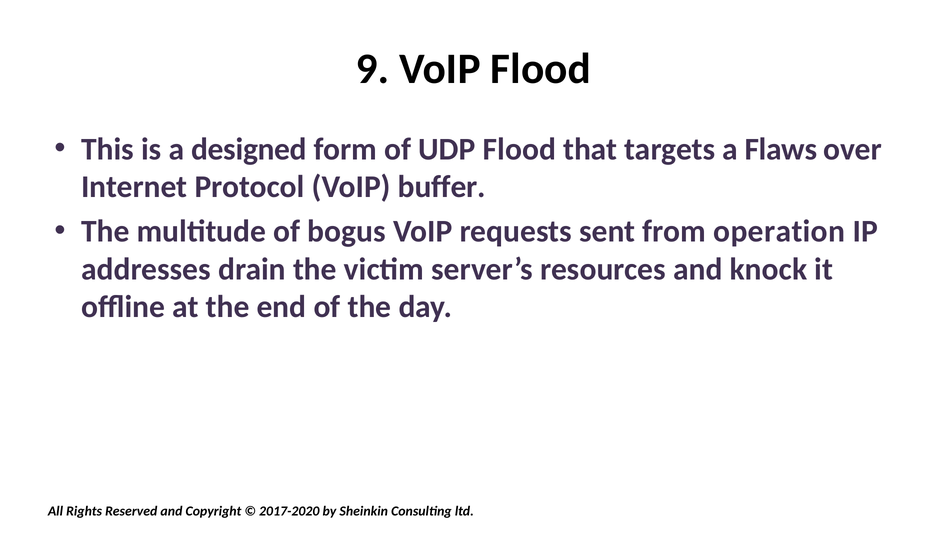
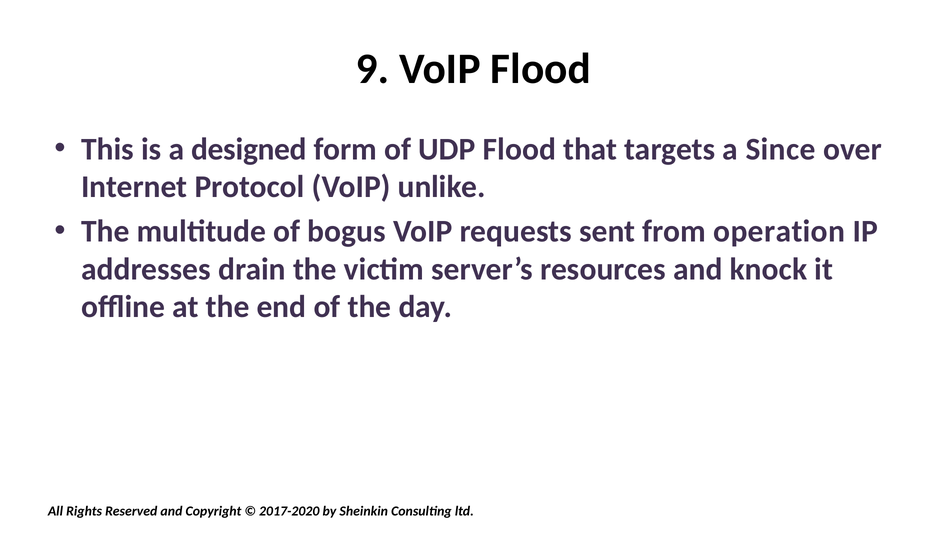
Flaws: Flaws -> Since (780, 149)
buffer: buffer -> unlike (442, 187)
